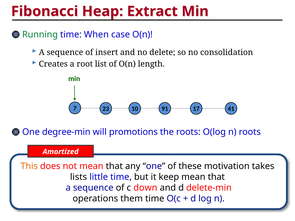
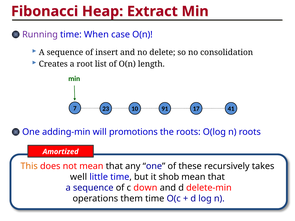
Running colour: green -> purple (40, 34)
degree-min: degree-min -> adding-min (66, 132)
motivation: motivation -> recursively (227, 166)
lists: lists -> well (79, 177)
keep: keep -> shob (169, 177)
